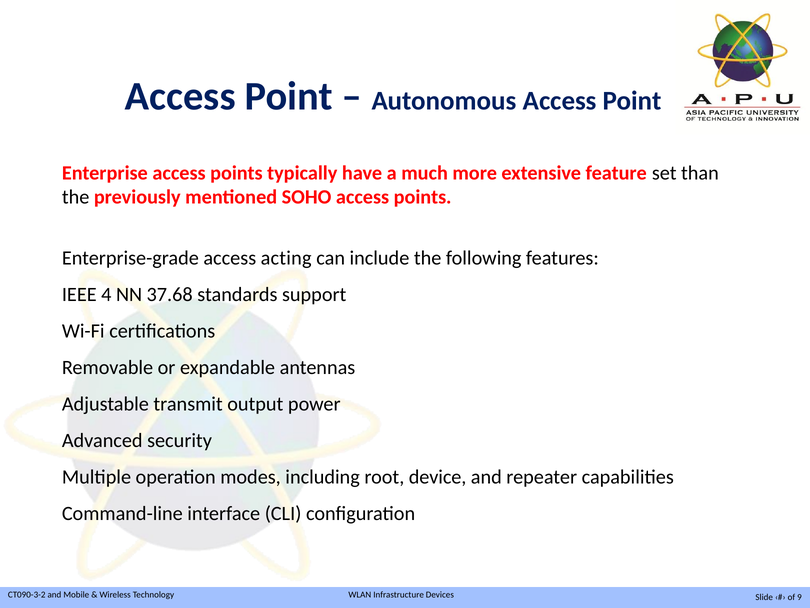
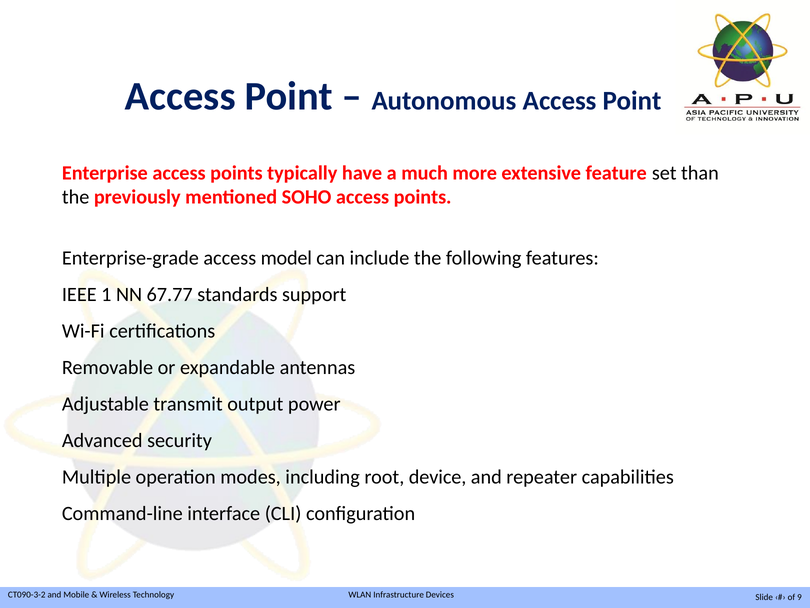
acting: acting -> model (286, 258)
4: 4 -> 1 (106, 294)
37.68: 37.68 -> 67.77 (170, 294)
